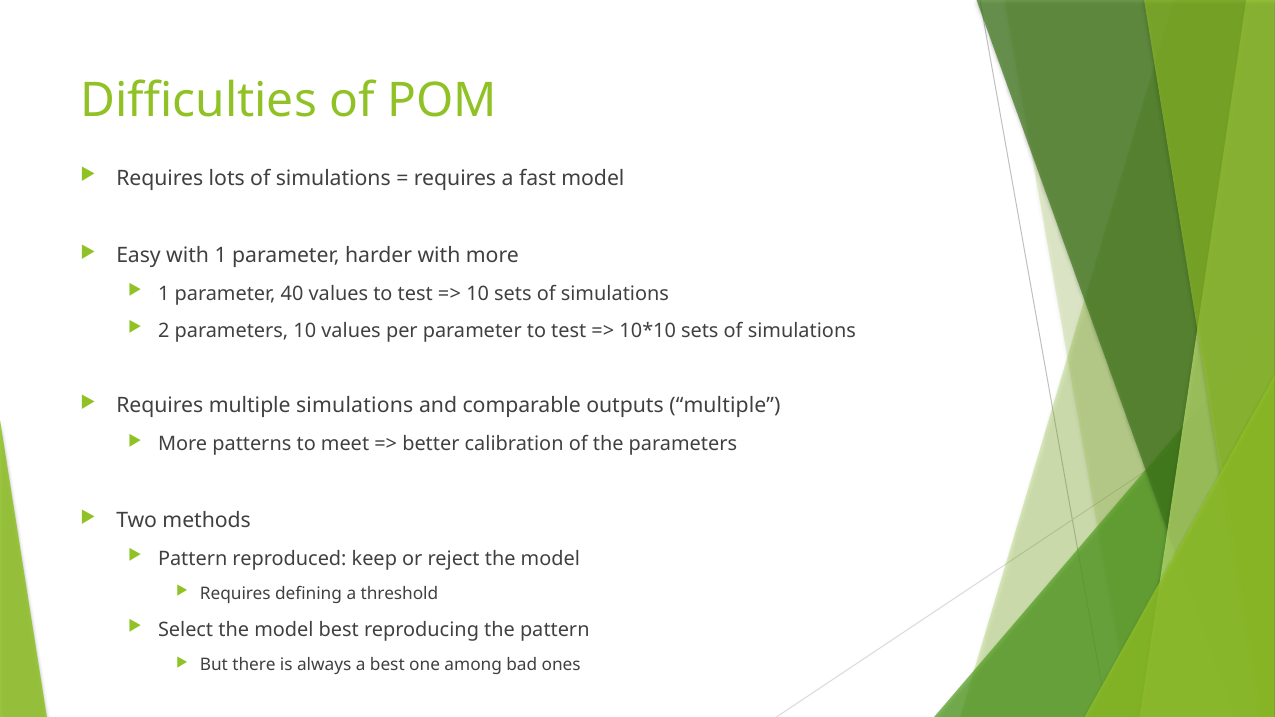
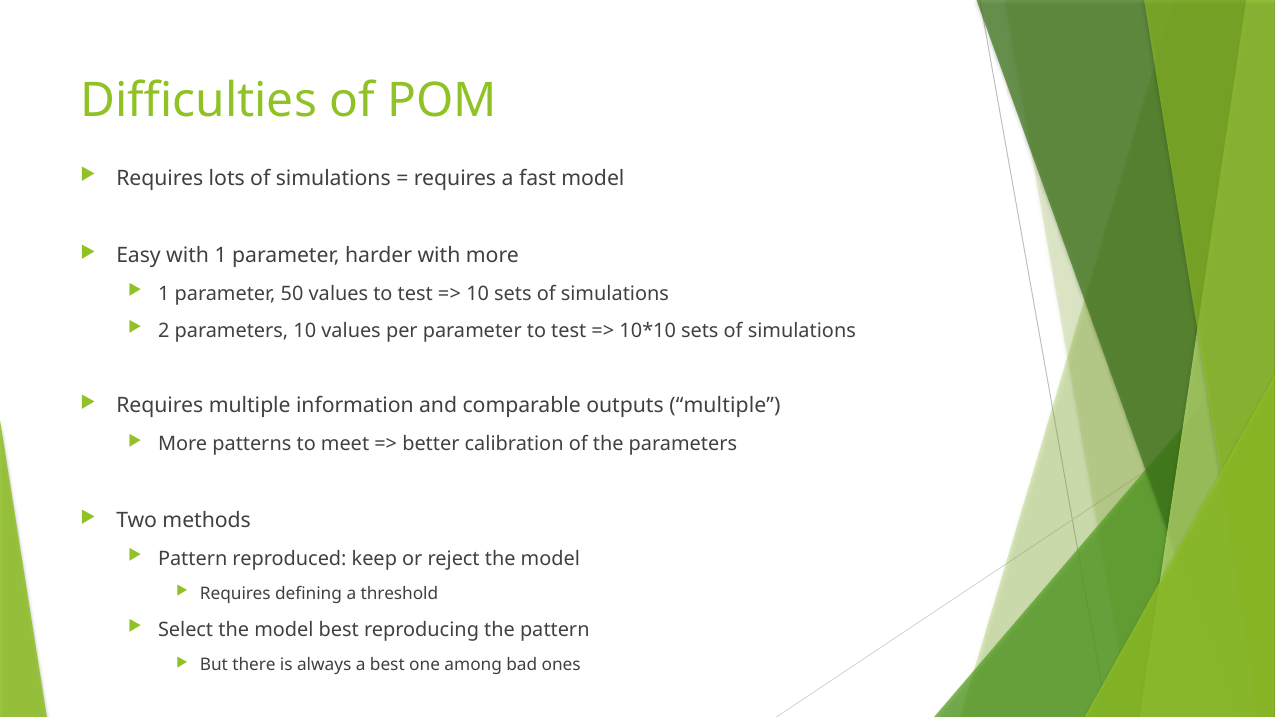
40: 40 -> 50 (292, 294)
multiple simulations: simulations -> information (355, 406)
